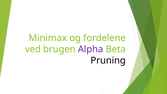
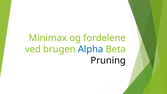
Alpha colour: purple -> blue (91, 49)
